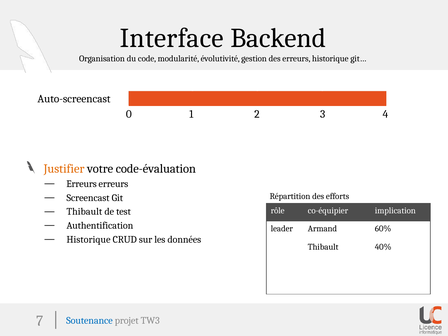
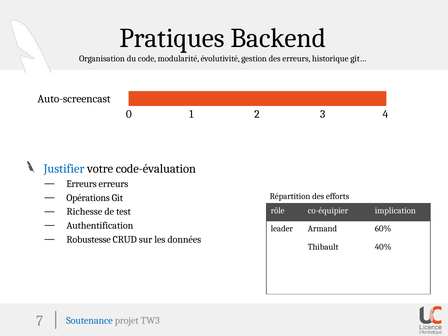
Interface: Interface -> Pratiques (172, 38)
Justifier colour: orange -> blue (64, 169)
Screencast: Screencast -> Opérations (88, 198)
Thibault: Thibault -> Richesse (84, 212)
Historique: Historique -> Robustesse (89, 239)
